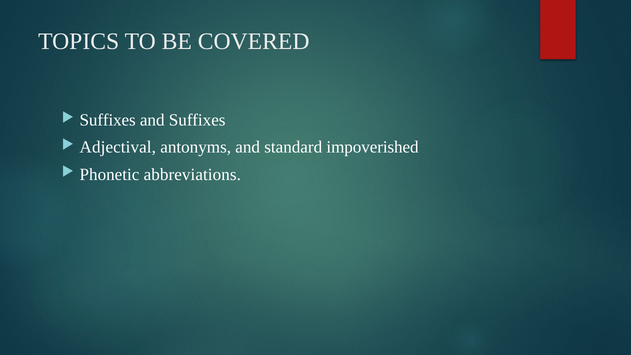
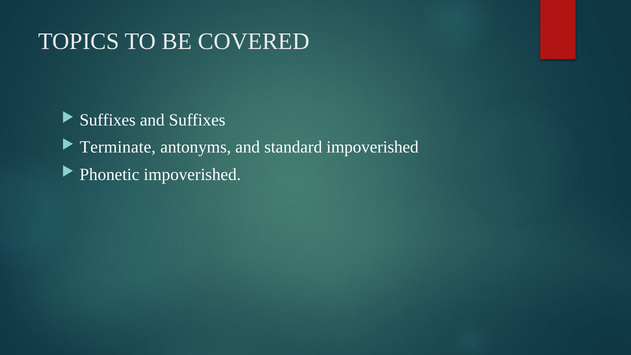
Adjectival: Adjectival -> Terminate (118, 147)
Phonetic abbreviations: abbreviations -> impoverished (192, 174)
